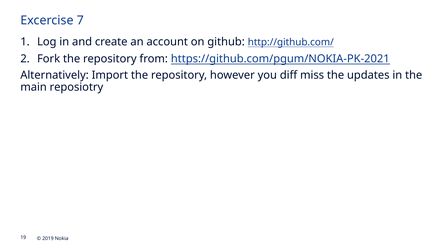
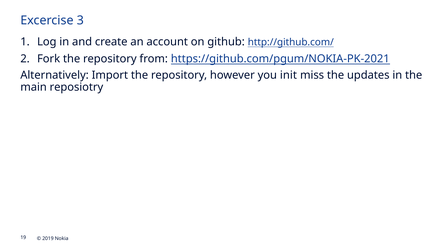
7: 7 -> 3 (80, 20)
diff: diff -> init (288, 75)
